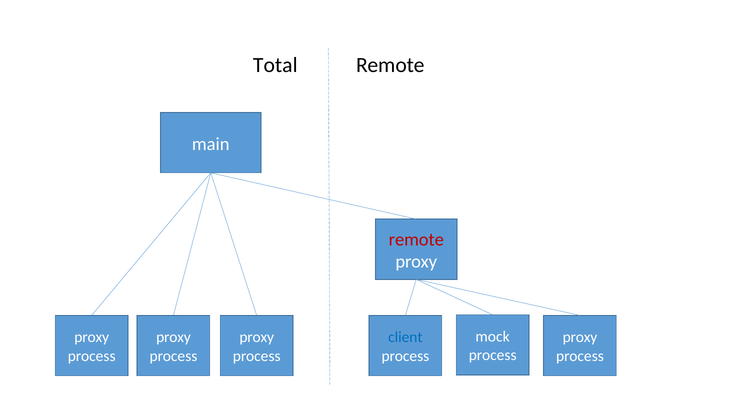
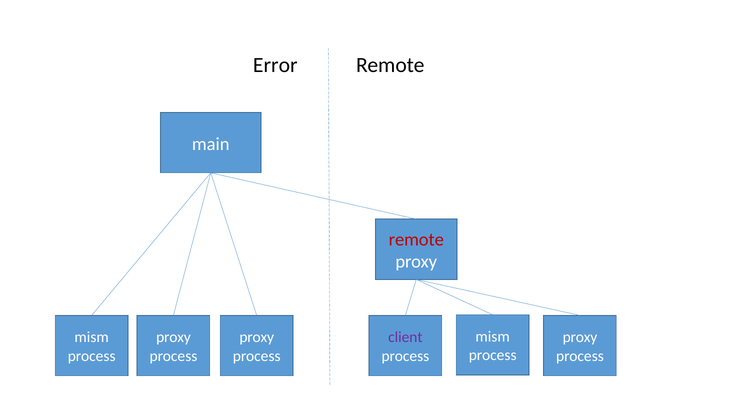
Total: Total -> Error (275, 65)
mock: mock -> mism (493, 337)
proxy: proxy -> mism (92, 337)
client colour: blue -> purple (405, 337)
